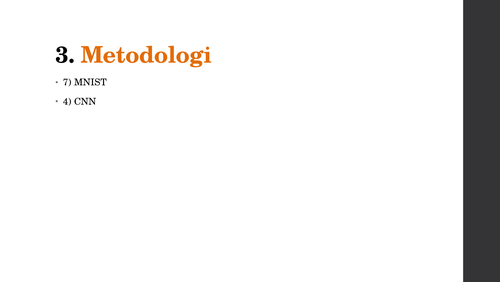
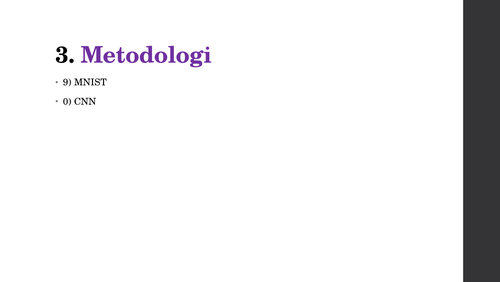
Metodologi colour: orange -> purple (146, 55)
7: 7 -> 9 (67, 82)
4: 4 -> 0 (67, 101)
